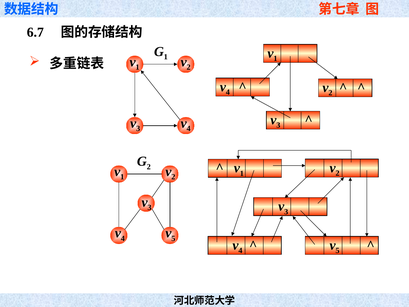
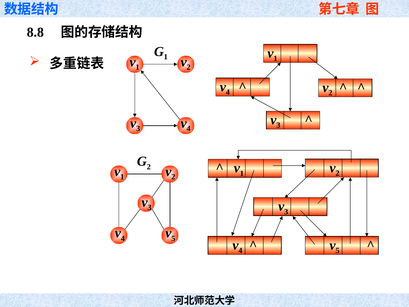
6.7: 6.7 -> 8.8 (35, 32)
